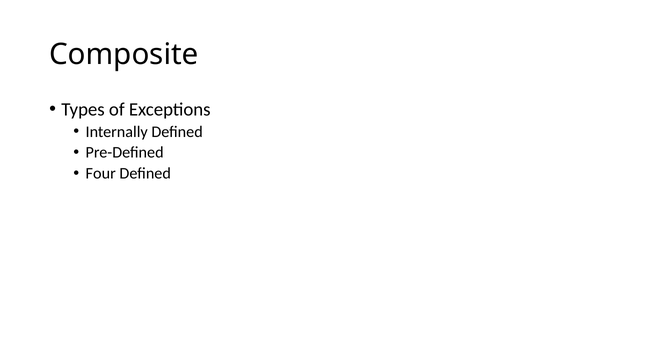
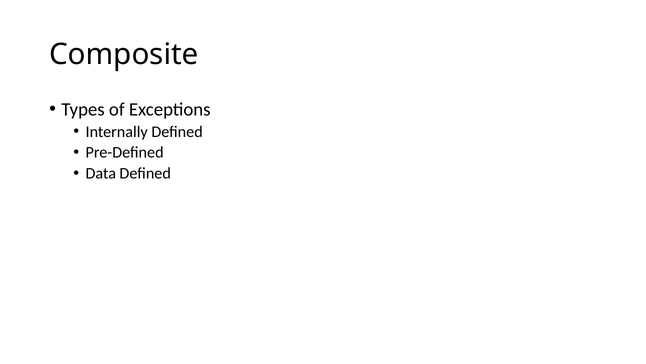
Four: Four -> Data (101, 173)
